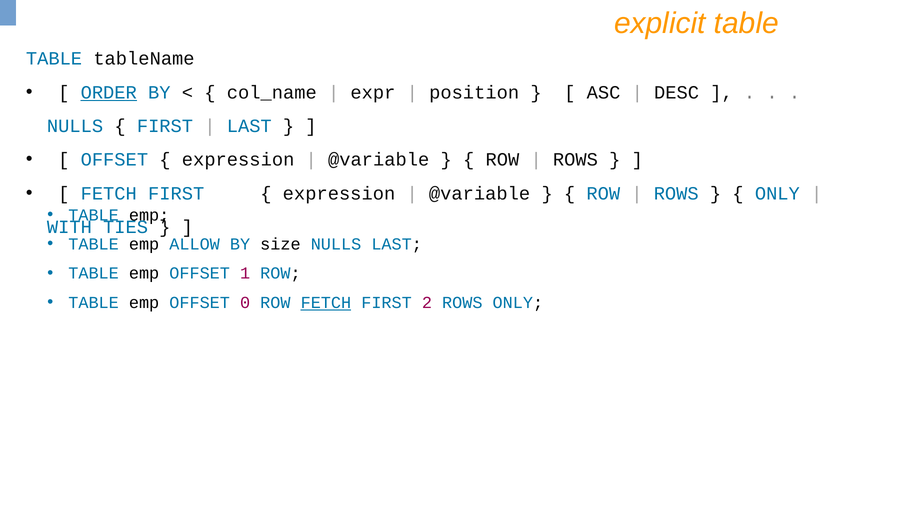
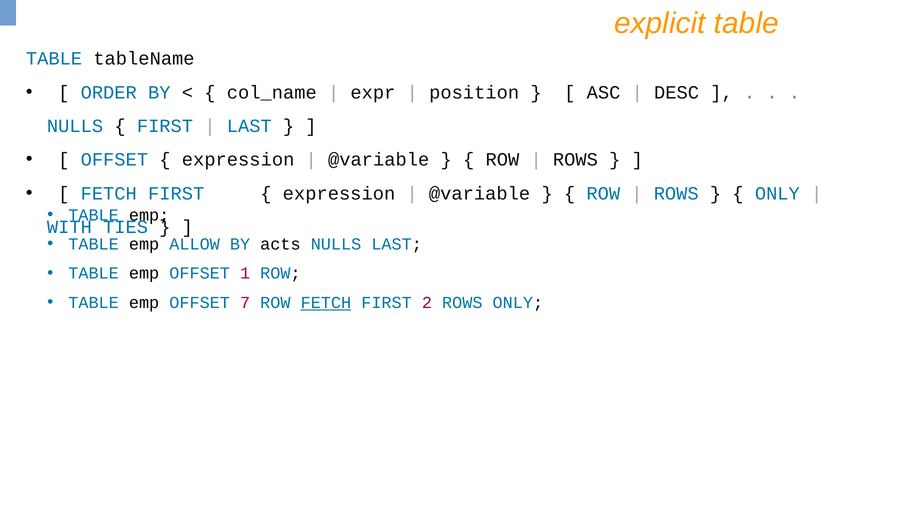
ORDER underline: present -> none (109, 92)
size: size -> acts (280, 244)
0: 0 -> 7 (245, 303)
